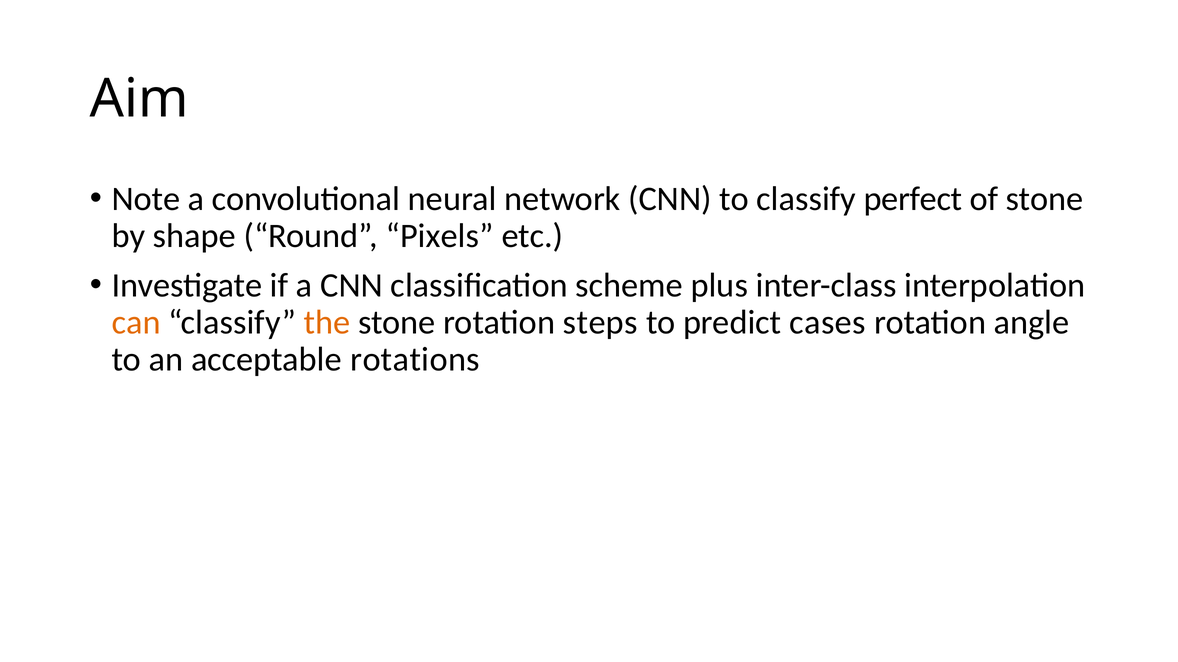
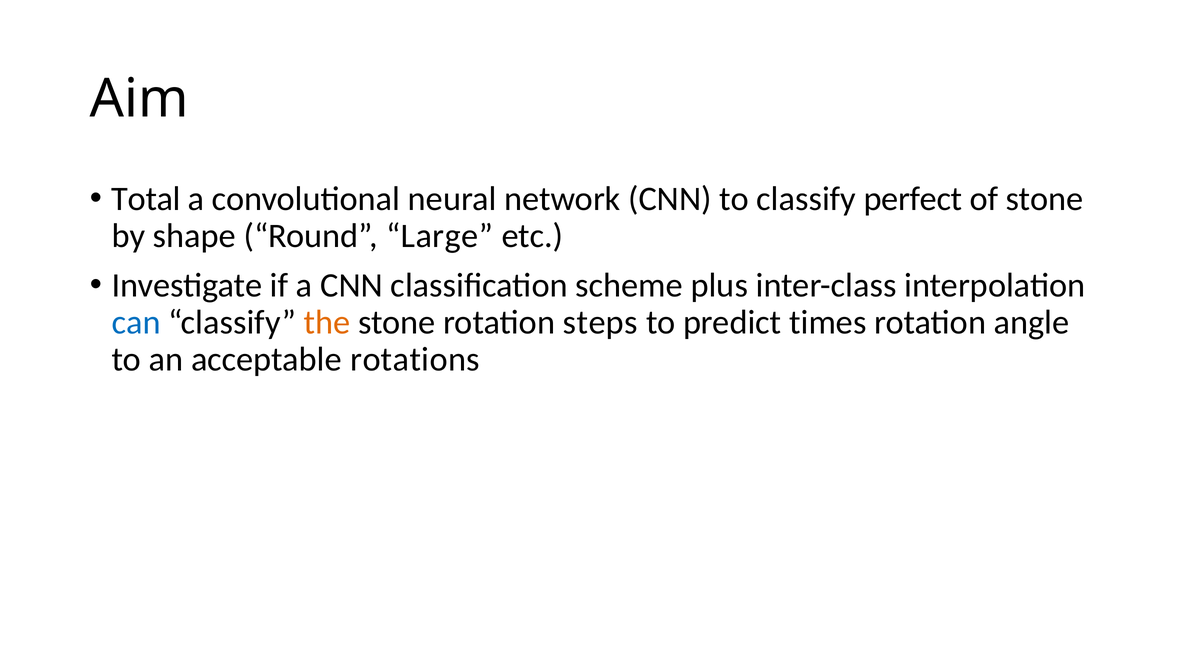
Note: Note -> Total (146, 199)
Pixels: Pixels -> Large (440, 236)
can colour: orange -> blue (136, 323)
cases: cases -> times (828, 323)
